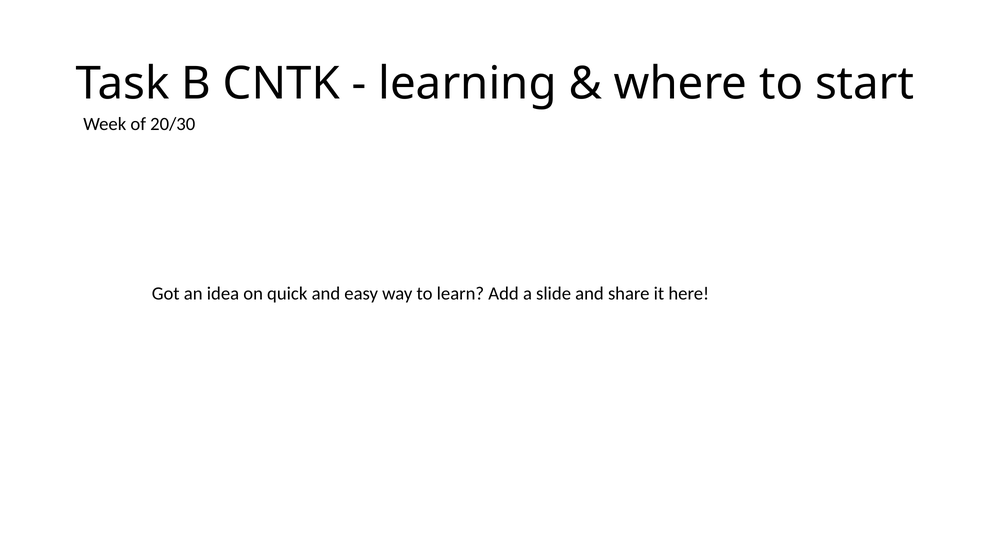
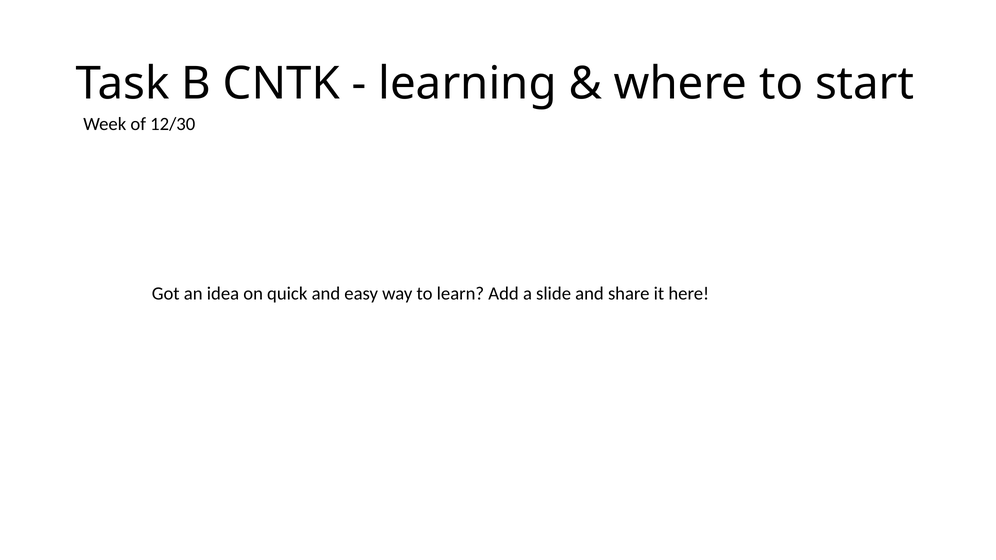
20/30: 20/30 -> 12/30 (173, 124)
